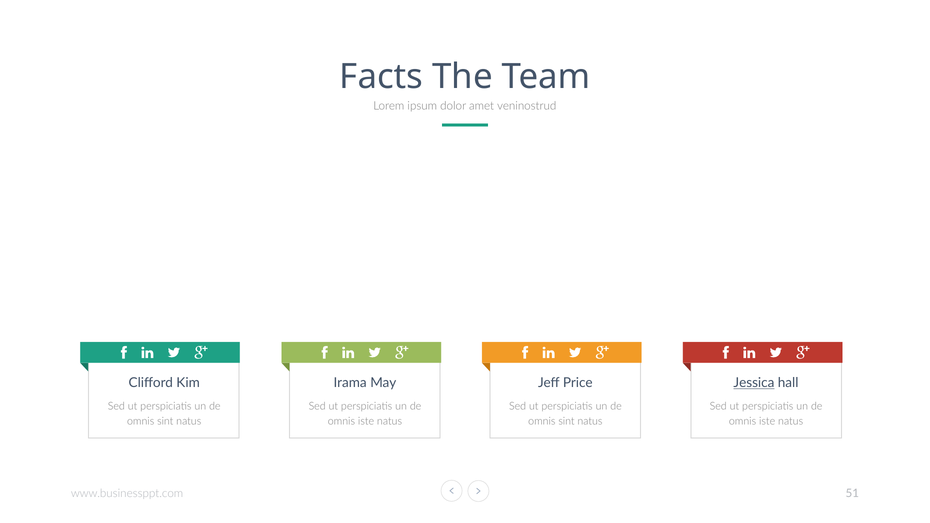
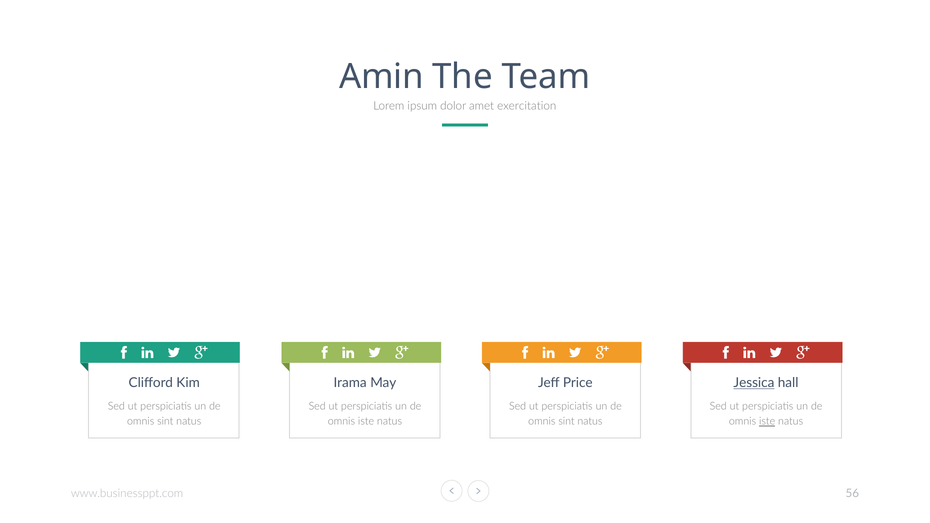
Facts: Facts -> Amin (381, 77)
veninostrud: veninostrud -> exercitation (527, 106)
iste underline: none -> present (767, 422)
51: 51 -> 56 (852, 494)
